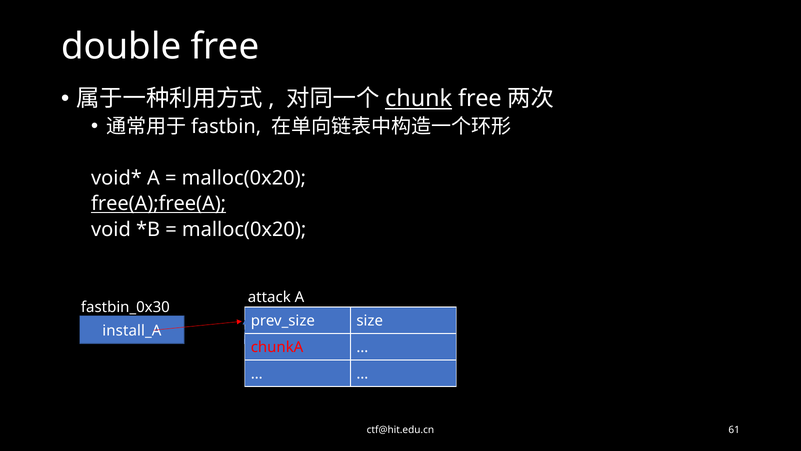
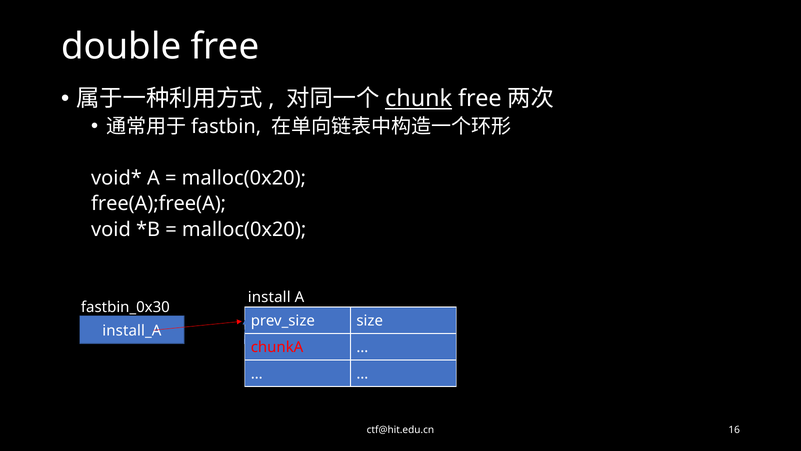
free(A);free(A underline: present -> none (159, 204)
attack: attack -> install (269, 297)
61: 61 -> 16 (734, 429)
